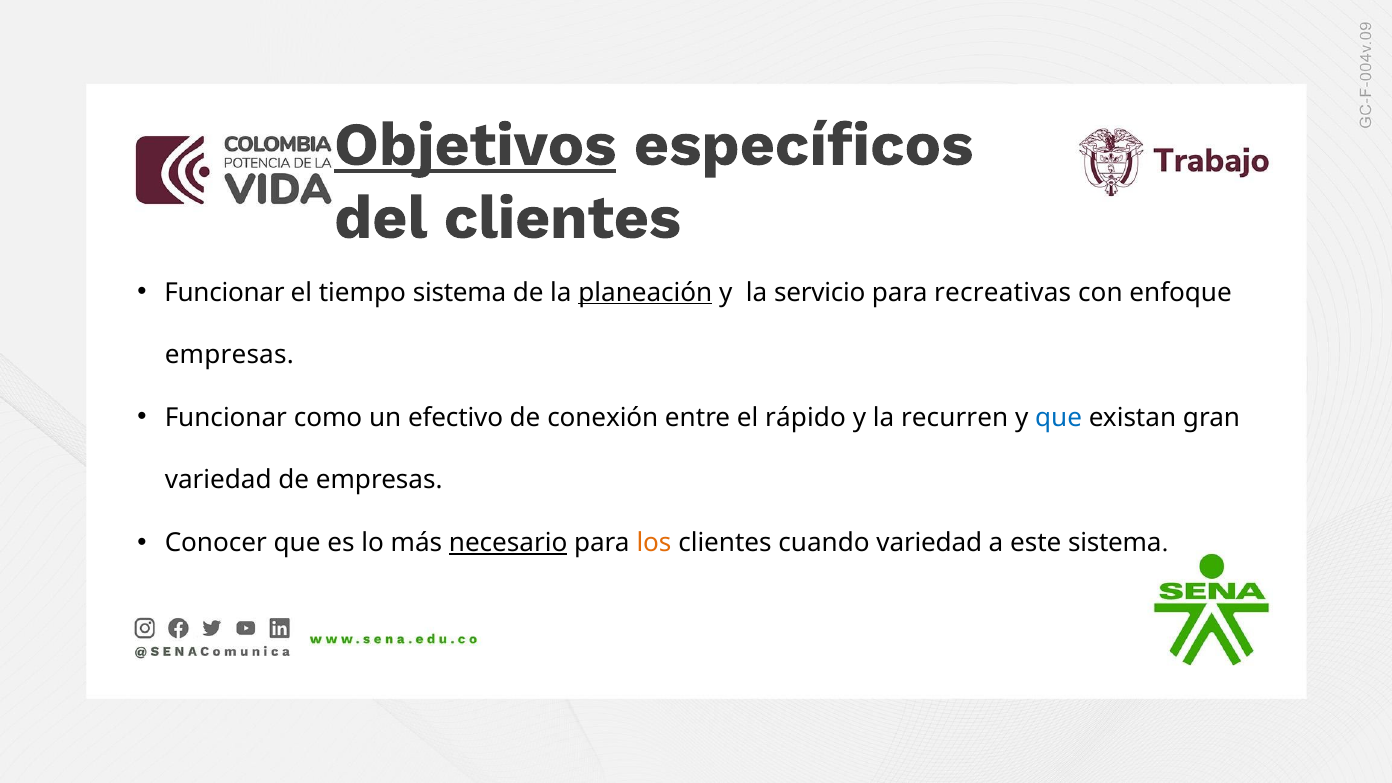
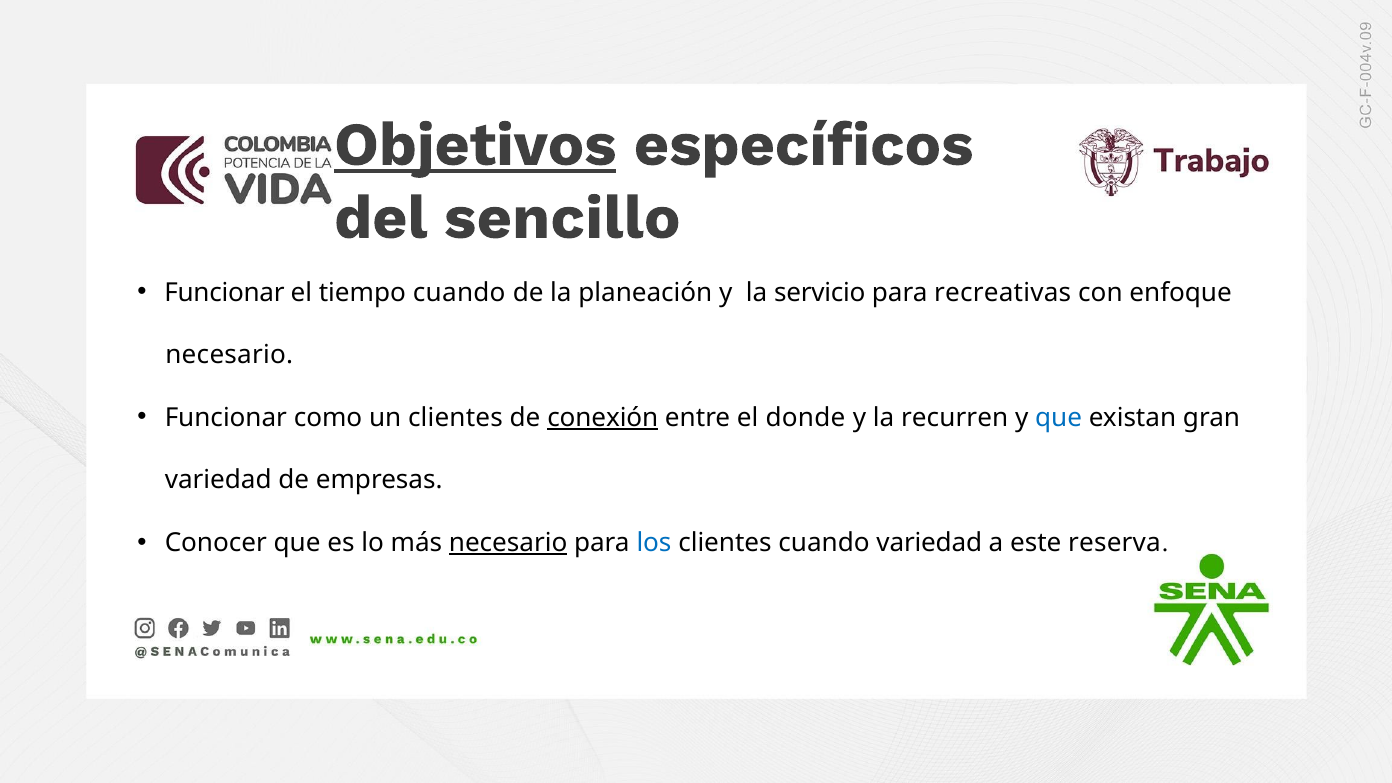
del clientes: clientes -> sencillo (562, 218)
tiempo sistema: sistema -> cuando (459, 292)
planeación underline: present -> none (645, 292)
empresas: empresas -> necesario (229, 355)
un efectivo: efectivo -> clientes (455, 418)
conexión underline: none -> present (603, 418)
rápido: rápido -> donde (805, 418)
los colour: orange -> blue (654, 543)
este sistema: sistema -> reserva (1114, 543)
